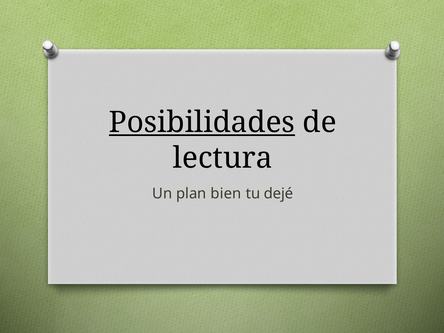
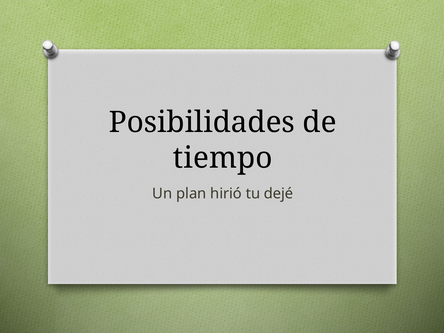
Posibilidades underline: present -> none (202, 122)
lectura: lectura -> tiempo (223, 158)
bien: bien -> hirió (226, 194)
